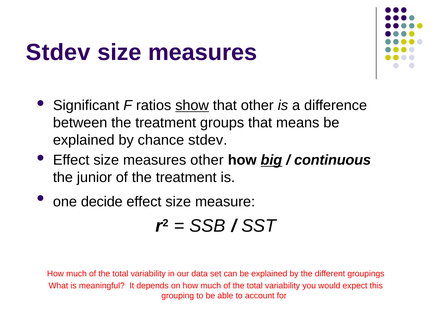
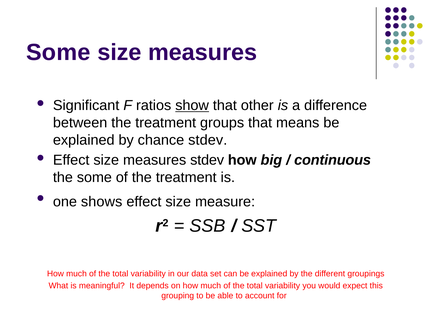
Stdev: Stdev -> Some (58, 52)
measures other: other -> stdev (207, 160)
big underline: present -> none (271, 160)
the junior: junior -> some (94, 177)
decide: decide -> shows (102, 202)
